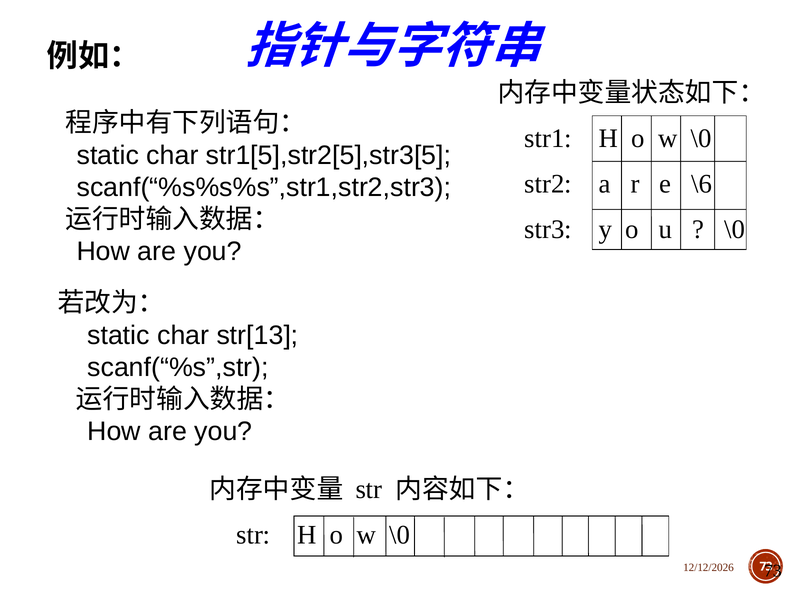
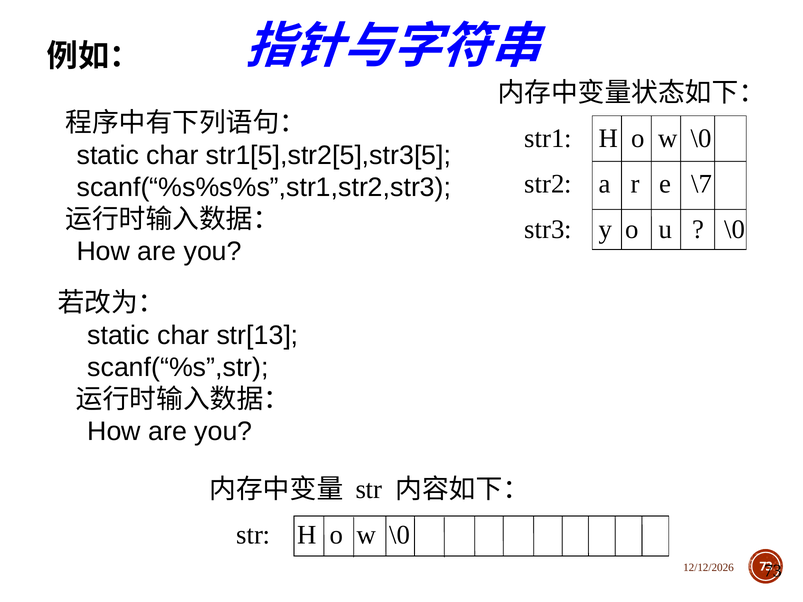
\6: \6 -> \7 (702, 184)
